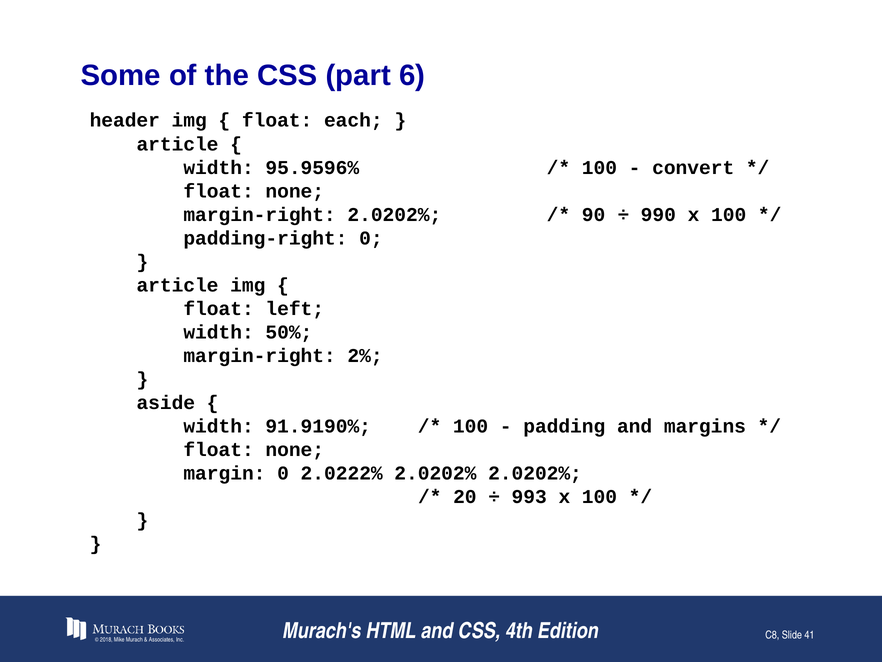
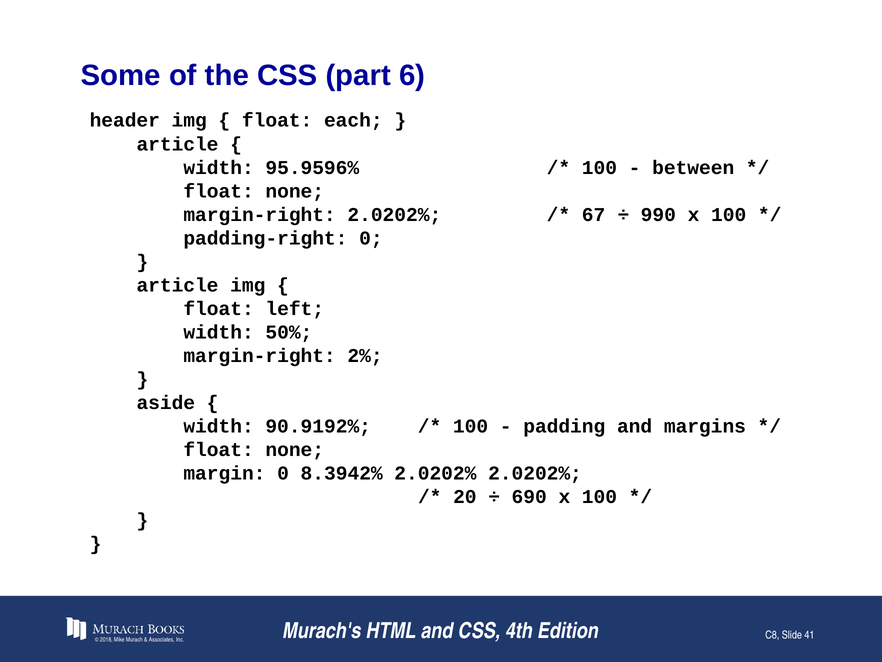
convert: convert -> between (693, 167)
90: 90 -> 67 (594, 214)
91.9190%: 91.9190% -> 90.9192% (318, 426)
2.0222%: 2.0222% -> 8.3942% (342, 473)
993: 993 -> 690 (529, 497)
